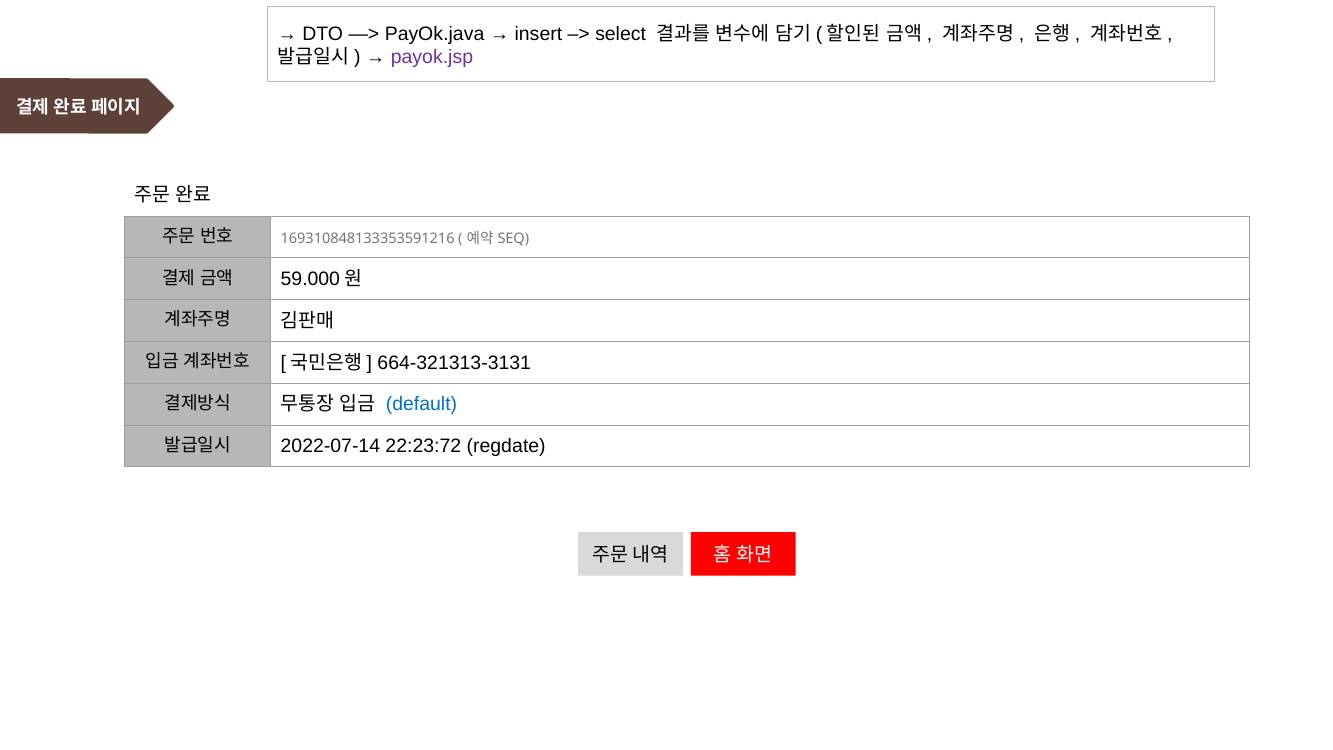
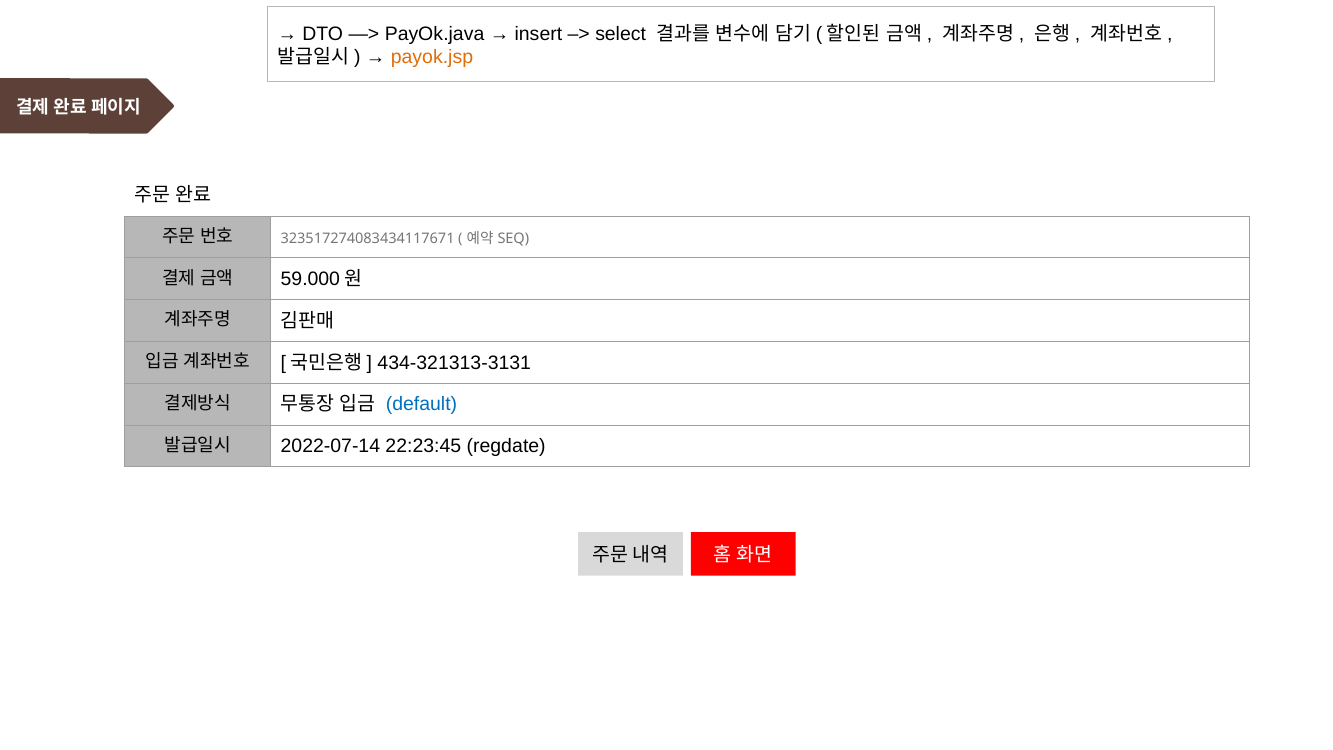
payok.jsp colour: purple -> orange (432, 57)
169310848133353591216: 169310848133353591216 -> 323517274083434117671 (368, 238)
664-321313-3131: 664-321313-3131 -> 434-321313-3131 (454, 363)
22:23:72: 22:23:72 -> 22:23:45 (423, 446)
